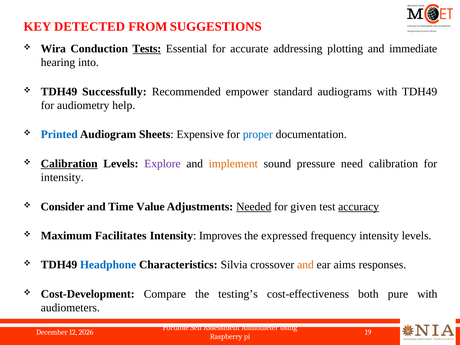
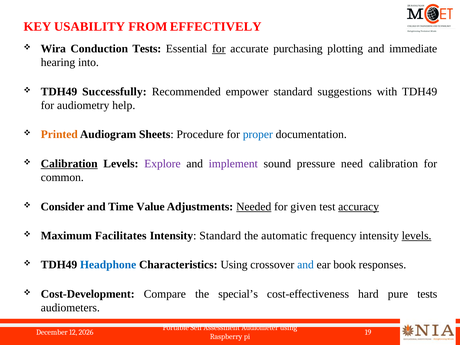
DETECTED: DETECTED -> USABILITY (90, 27)
SUGGESTIONS: SUGGESTIONS -> EFFECTIVELY (216, 27)
Tests underline: present -> none (147, 49)
for underline: none -> present (219, 49)
addressing: addressing -> purchasing (298, 49)
audiograms: audiograms -> suggestions (345, 92)
Printed colour: blue -> orange (59, 135)
Expensive: Expensive -> Procedure (200, 135)
implement colour: orange -> purple (233, 164)
intensity: intensity -> common (62, 177)
Intensity Improves: Improves -> Standard (220, 236)
expressed: expressed -> automatic (284, 236)
levels underline: none -> present (417, 236)
Characteristics Silvia: Silvia -> Using (234, 265)
and colour: orange -> blue (305, 265)
aims: aims -> book (345, 265)
testing’s: testing’s -> special’s (238, 294)
both: both -> hard (368, 294)
pure with: with -> tests (427, 294)
